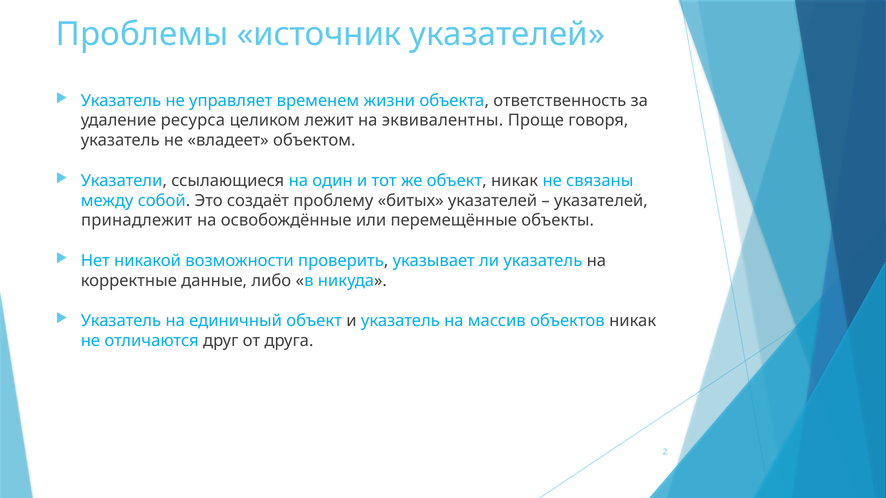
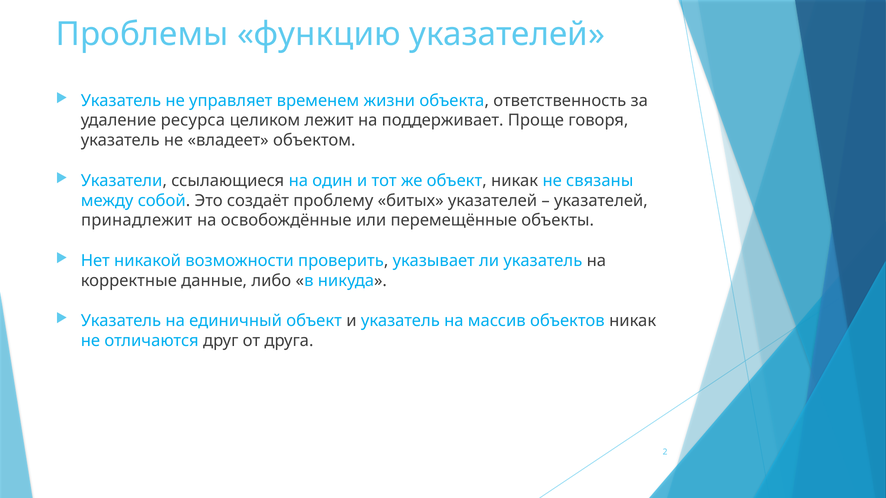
источник: источник -> функцию (319, 35)
эквивалентны: эквивалентны -> поддерживает (443, 121)
